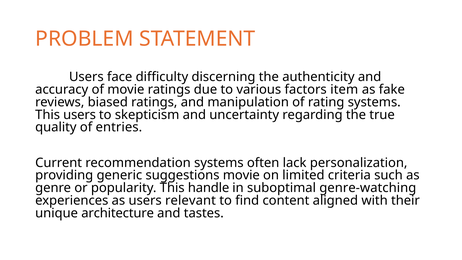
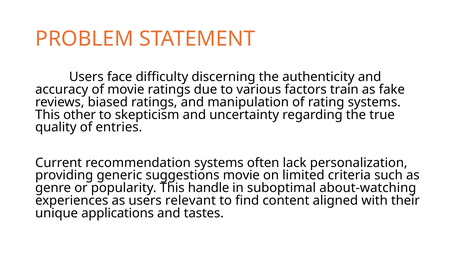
item: item -> train (344, 89)
This users: users -> other (80, 115)
genre-watching: genre-watching -> about-watching (368, 188)
architecture: architecture -> applications (118, 213)
